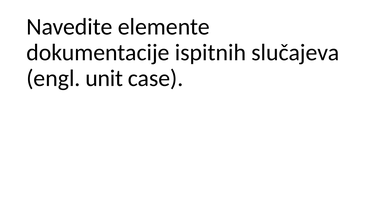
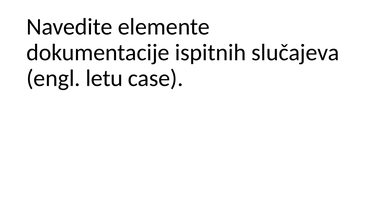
unit: unit -> letu (104, 78)
